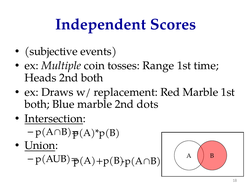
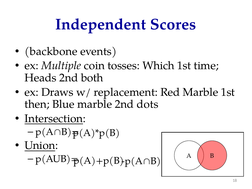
subjective: subjective -> backbone (51, 51)
Range: Range -> Which (158, 66)
both: both -> then (37, 104)
